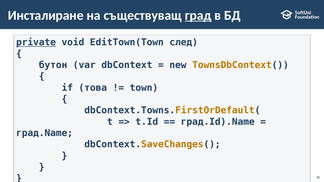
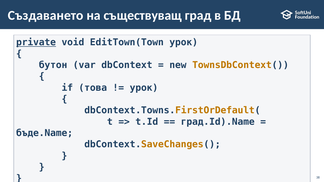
Инсталиране: Инсталиране -> Създаването (46, 15)
град underline: present -> none (198, 15)
EditTown(Town след: след -> урок (184, 42)
town: town -> урок (144, 88)
град.Name: град.Name -> бъде.Name (45, 133)
